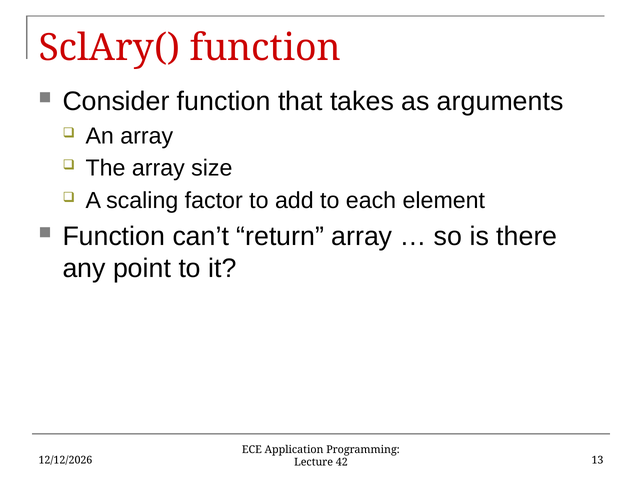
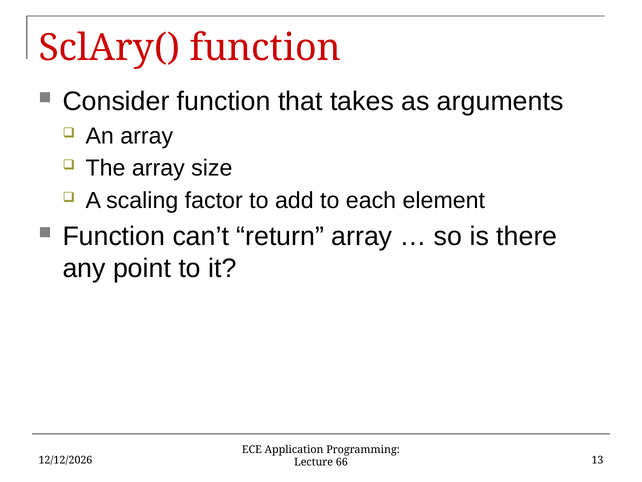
42: 42 -> 66 (342, 462)
